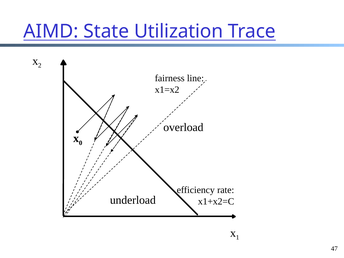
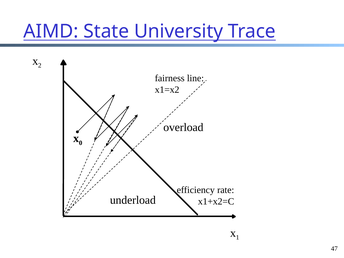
Utilization: Utilization -> University (179, 31)
